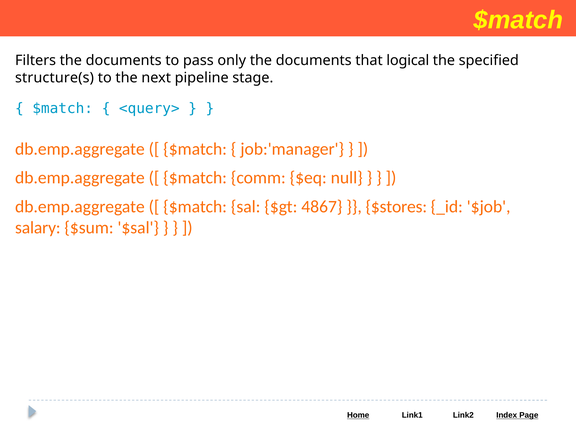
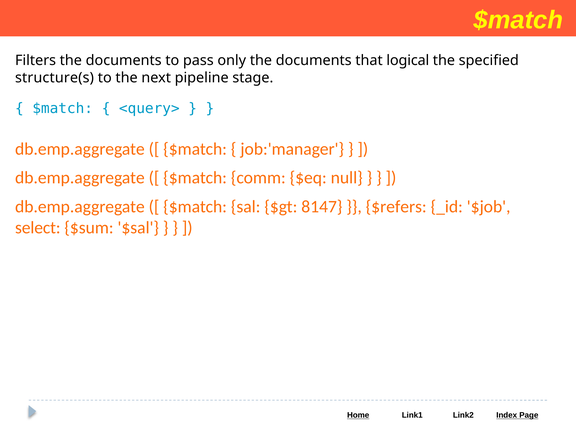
4867: 4867 -> 8147 (322, 207)
$stores: $stores -> $refers (396, 207)
salary: salary -> select (38, 228)
